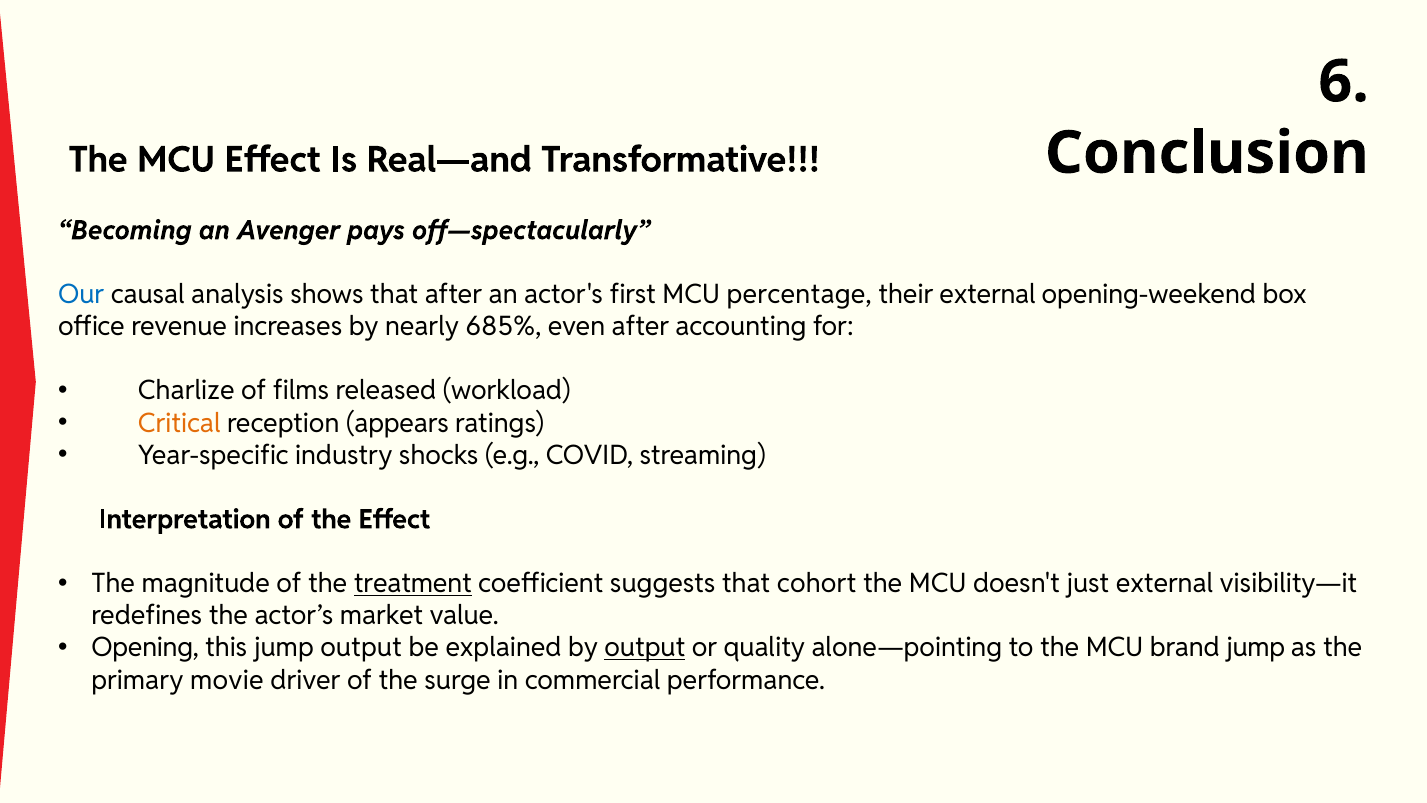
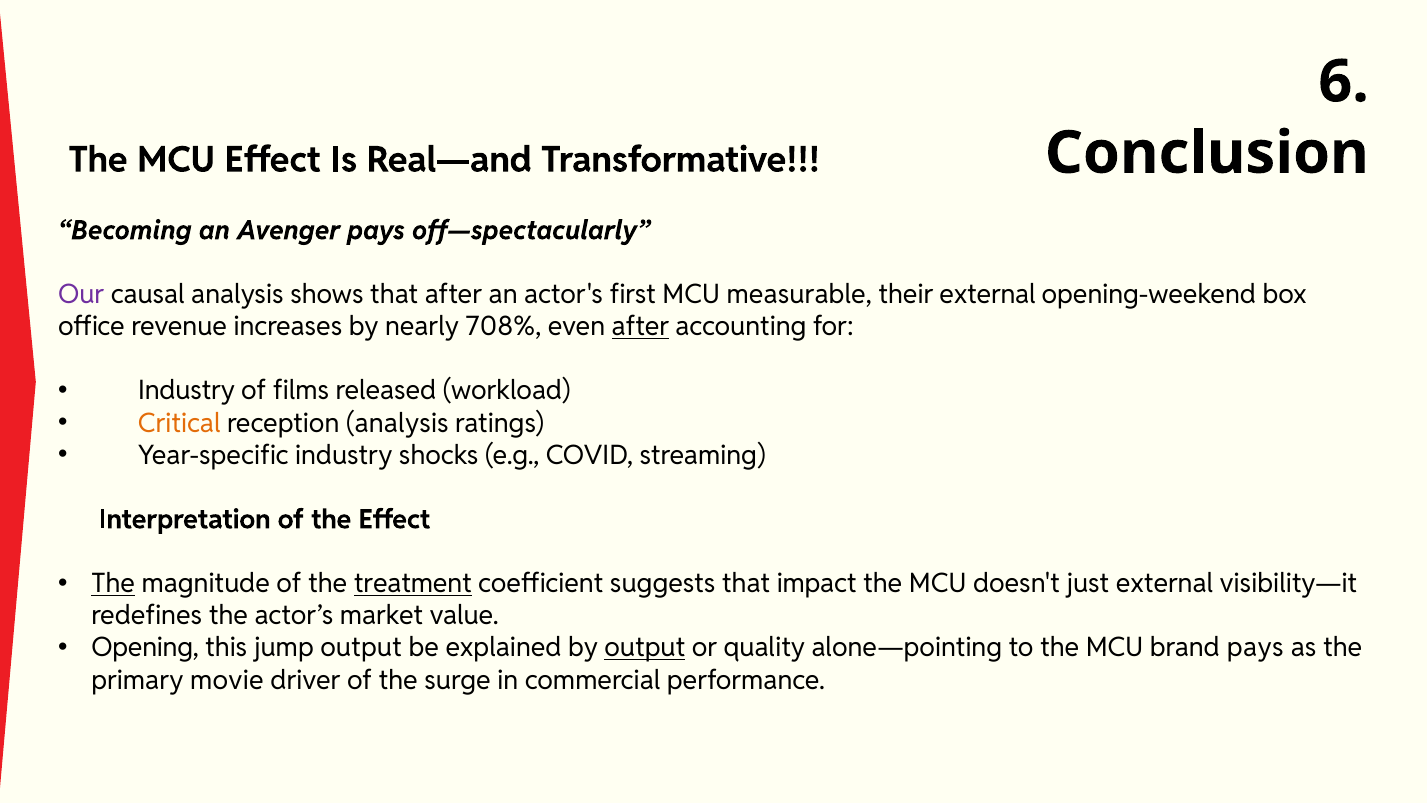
Our colour: blue -> purple (81, 295)
percentage: percentage -> measurable (799, 295)
685%: 685% -> 708% (503, 327)
after underline: none -> present (640, 327)
Charlize: Charlize -> Industry (186, 391)
reception appears: appears -> analysis (397, 423)
The underline: none -> present (113, 584)
cohort: cohort -> impact (817, 584)
brand jump: jump -> pays (1255, 648)
